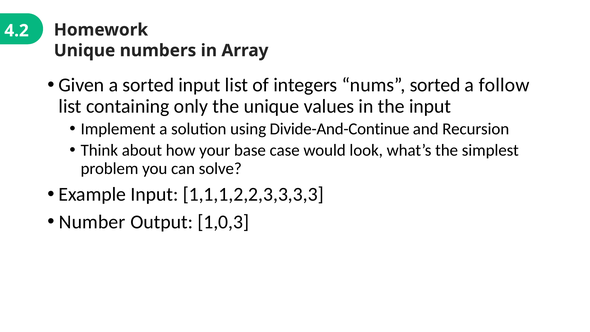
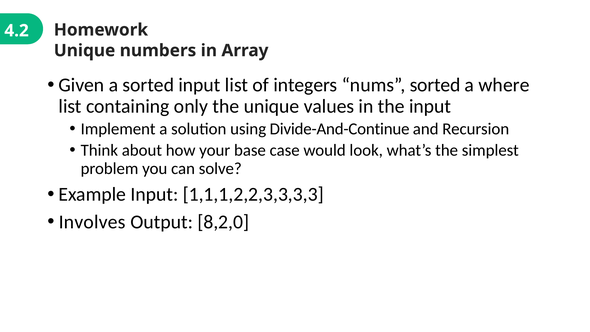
follow: follow -> where (504, 85)
Number: Number -> Involves (92, 222)
1,0,3: 1,0,3 -> 8,2,0 (223, 222)
